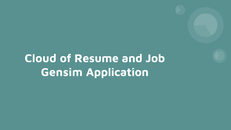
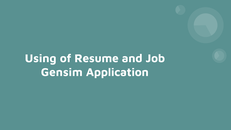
Cloud: Cloud -> Using (41, 58)
